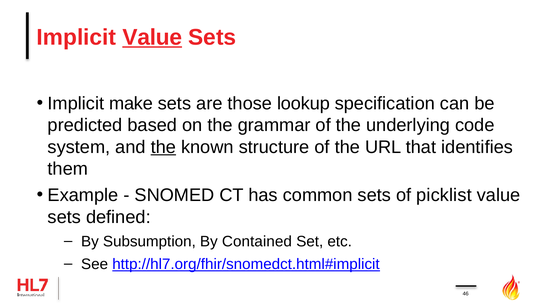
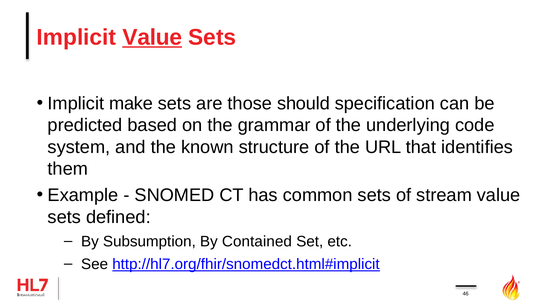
lookup: lookup -> should (303, 103)
the underline: present -> none (163, 147)
picklist: picklist -> stream (444, 195)
